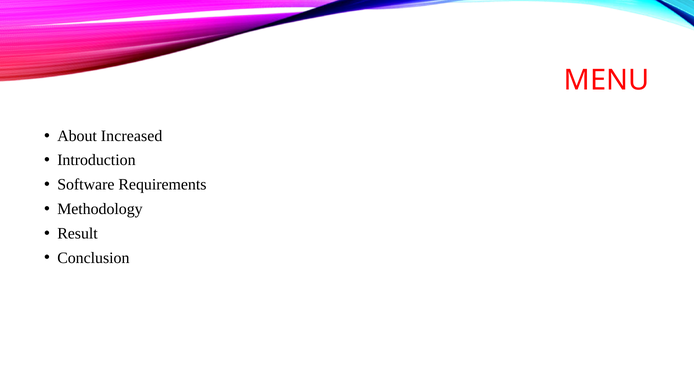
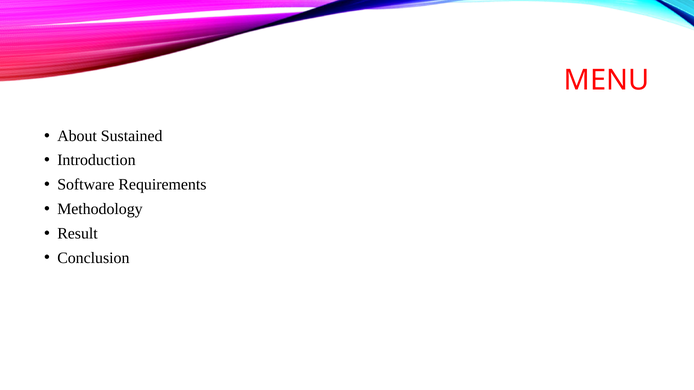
Increased: Increased -> Sustained (132, 136)
